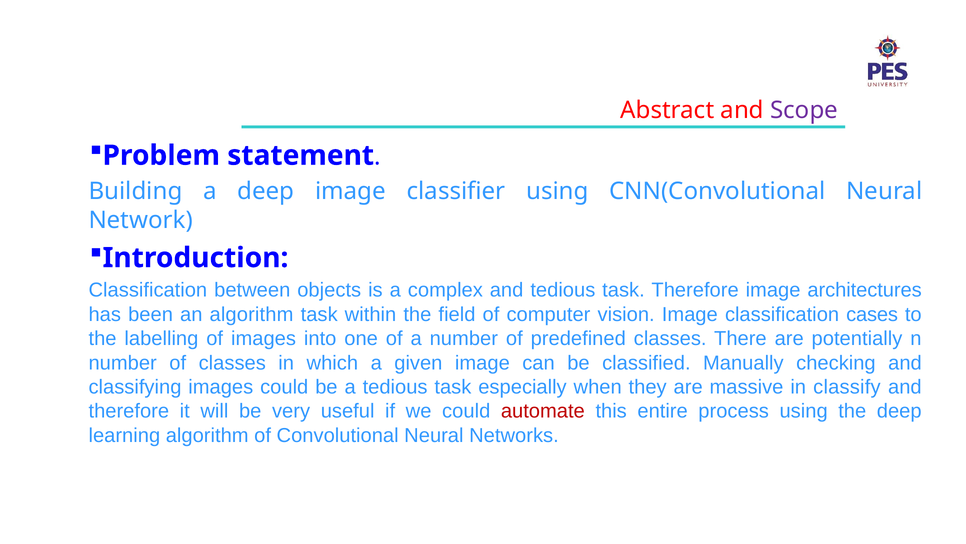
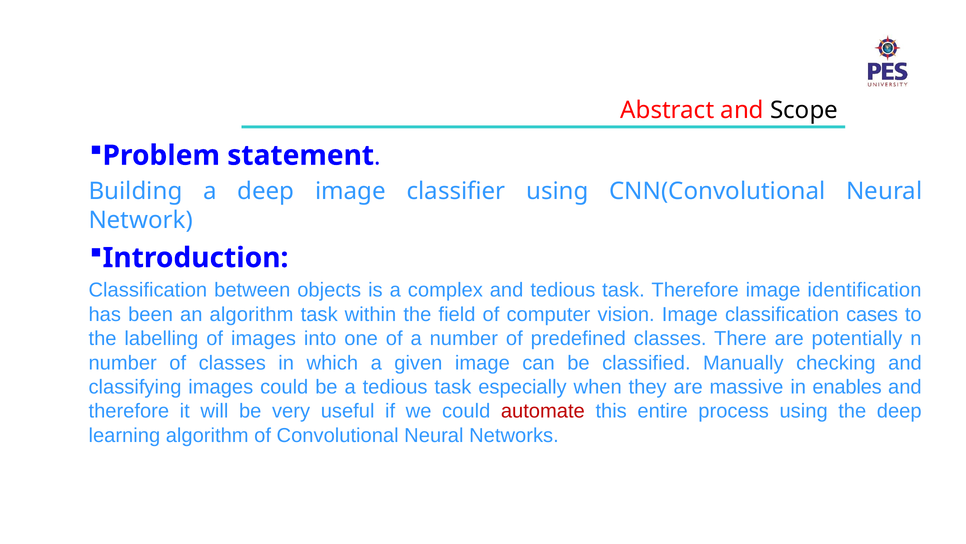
Scope colour: purple -> black (804, 110)
architectures: architectures -> identification (864, 290)
classify: classify -> enables (847, 387)
